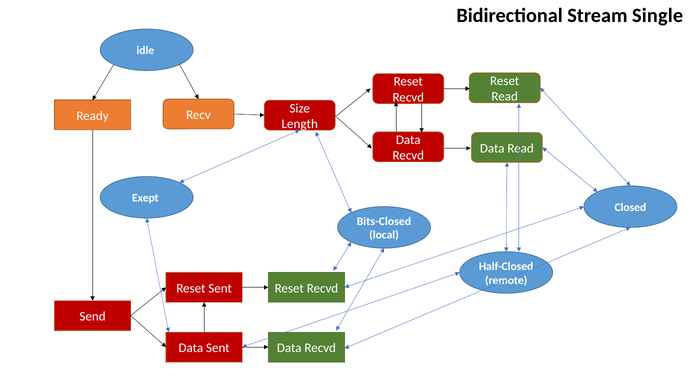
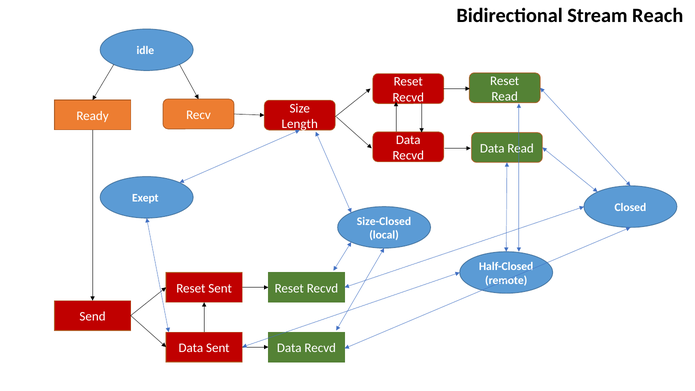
Single: Single -> Reach (658, 15)
Bits-Closed: Bits-Closed -> Size-Closed (384, 221)
